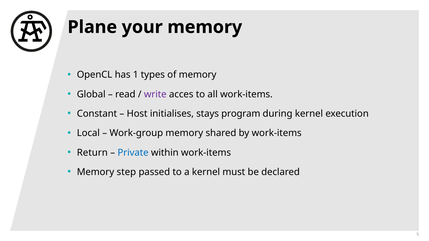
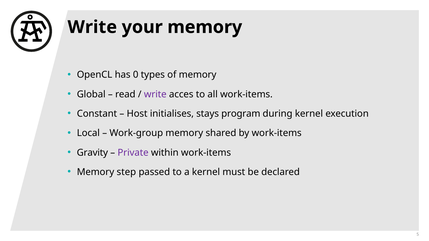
Plane: Plane -> Write (92, 27)
1: 1 -> 0 (136, 75)
Return: Return -> Gravity (92, 153)
Private colour: blue -> purple (133, 153)
